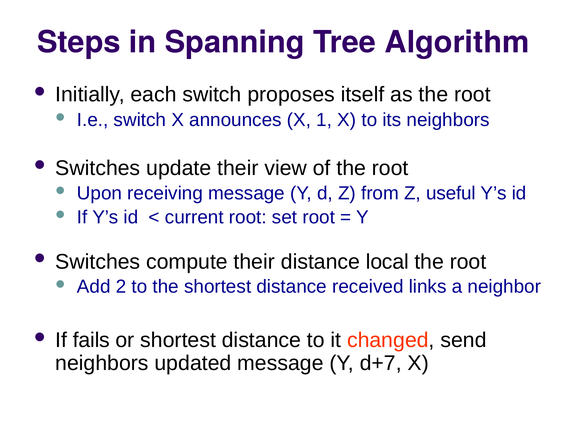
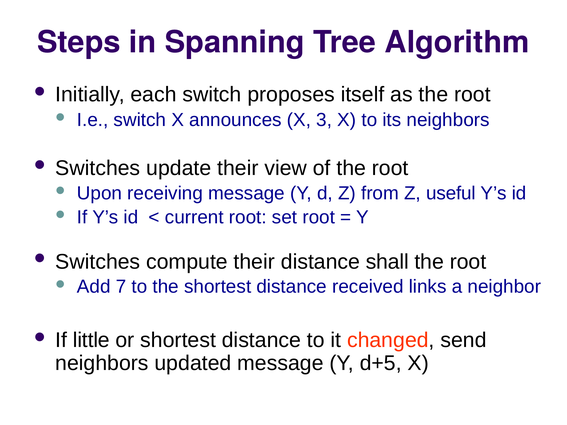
1: 1 -> 3 (324, 120)
local: local -> shall (387, 262)
2: 2 -> 7 (121, 287)
fails: fails -> little (91, 340)
d+7: d+7 -> d+5 (381, 363)
